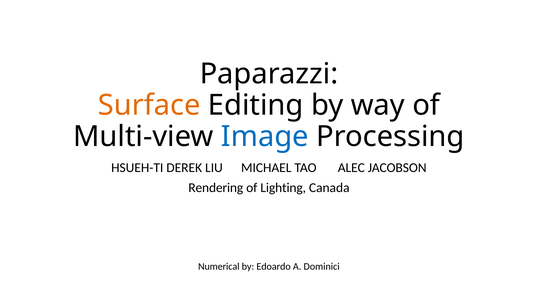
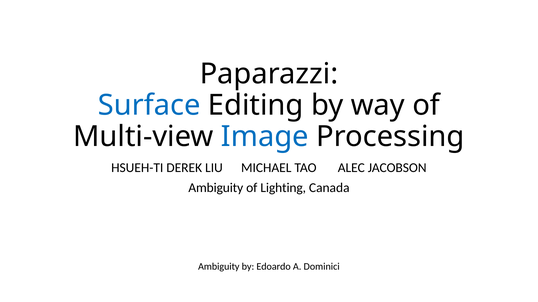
Surface colour: orange -> blue (149, 105)
Rendering: Rendering -> Ambiguity (216, 188)
Numerical: Numerical -> Ambiguity (219, 267)
